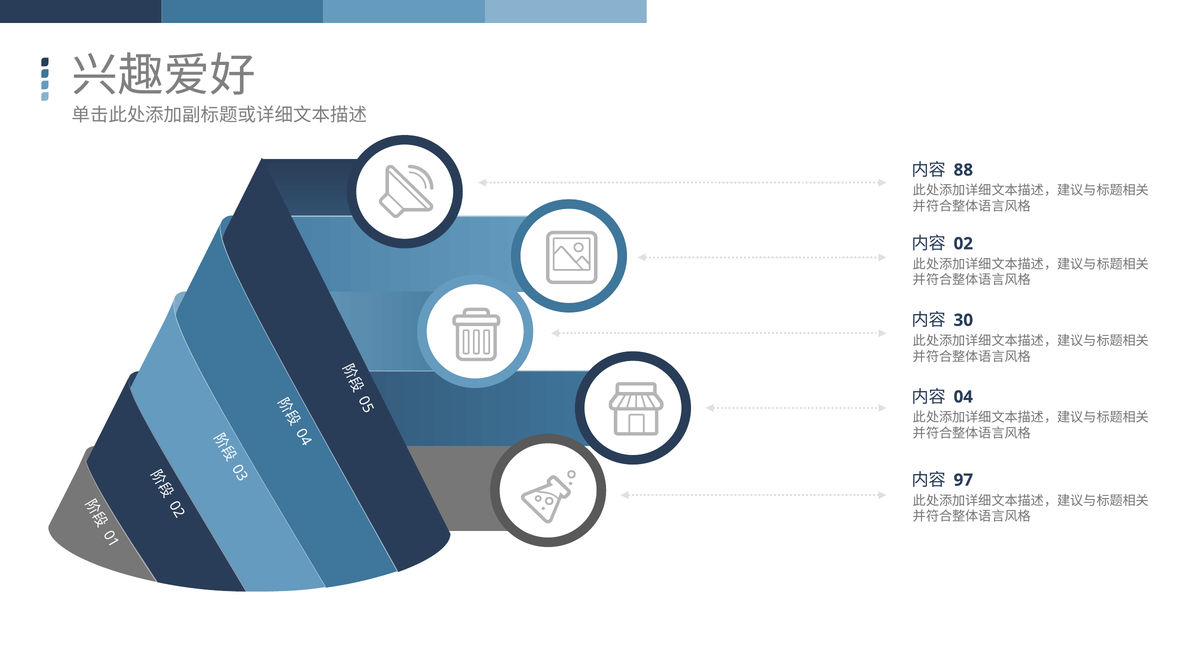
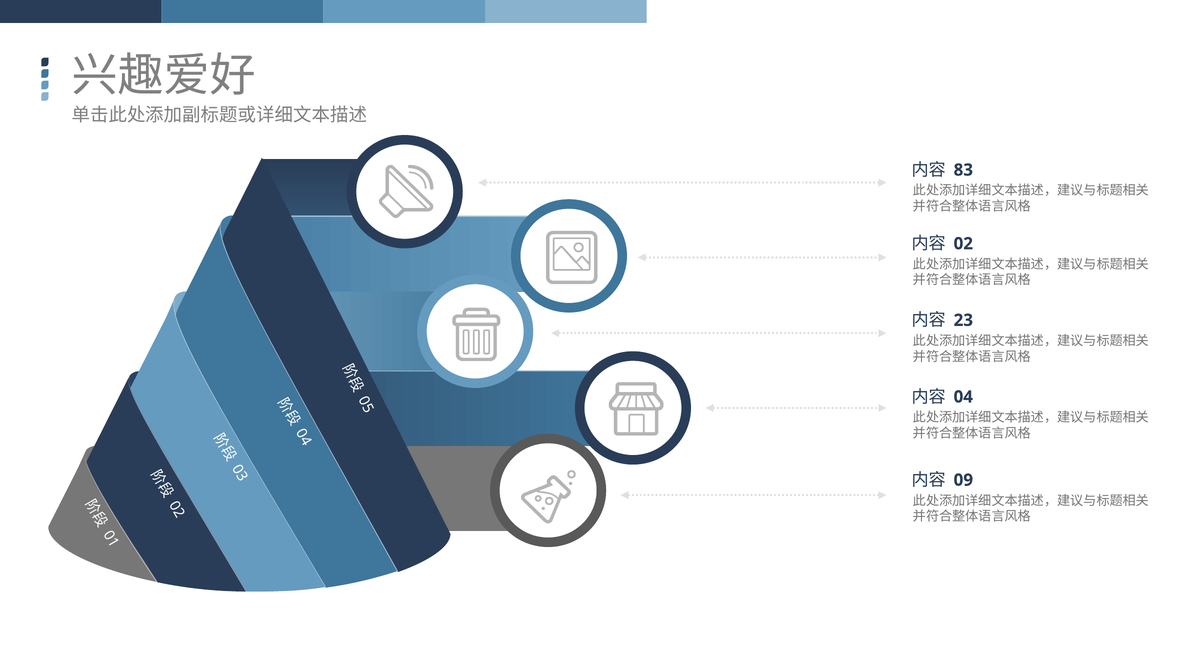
88: 88 -> 83 (963, 170)
30: 30 -> 23 (963, 321)
97: 97 -> 09 (963, 480)
